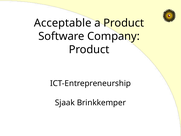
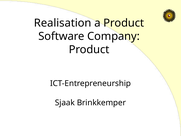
Acceptable: Acceptable -> Realisation (63, 23)
